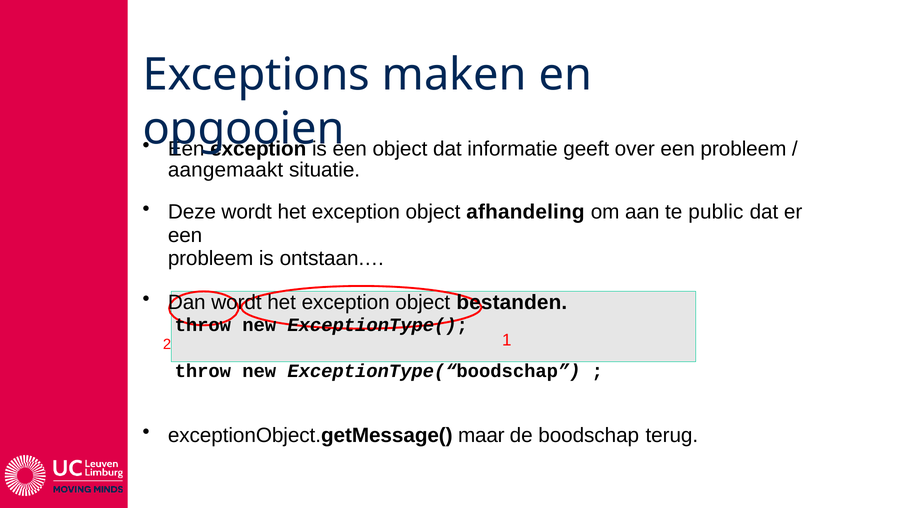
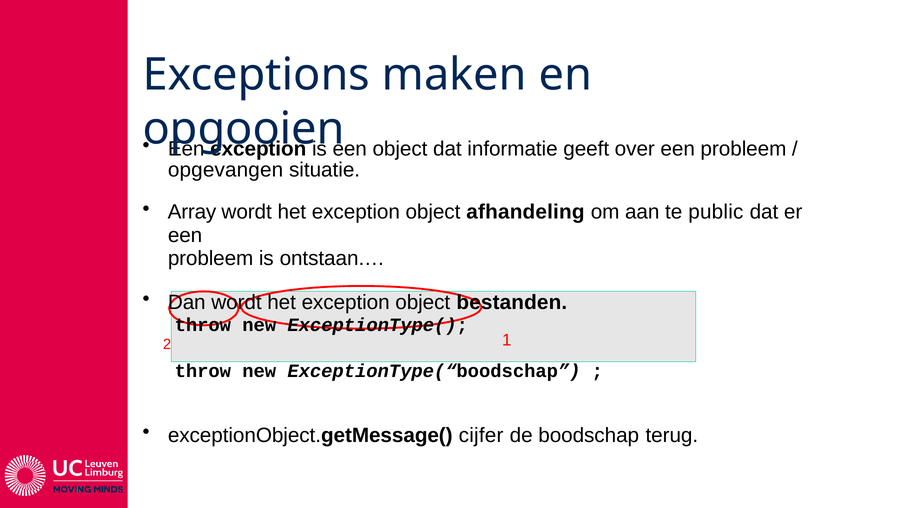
aangemaakt: aangemaakt -> opgevangen (226, 170)
Deze: Deze -> Array (192, 212)
maar: maar -> cijfer (481, 436)
